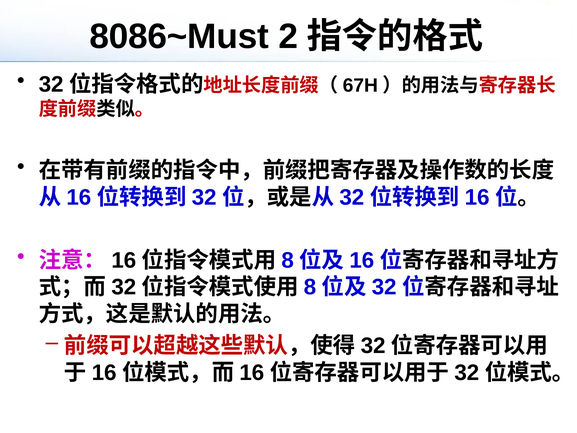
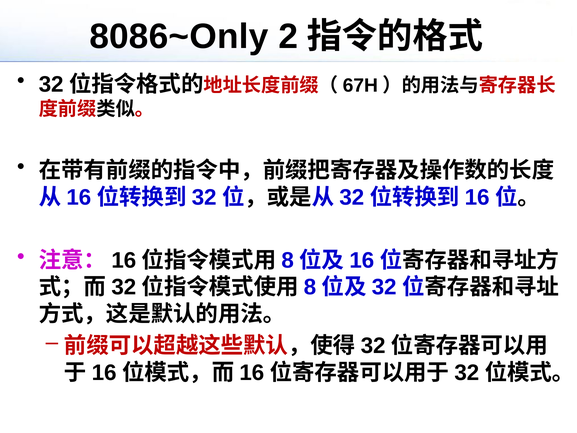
8086~Must: 8086~Must -> 8086~Only (179, 37)
